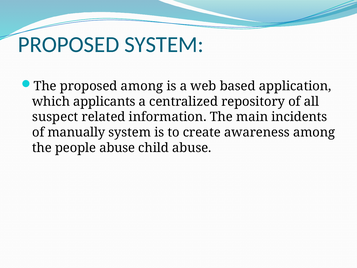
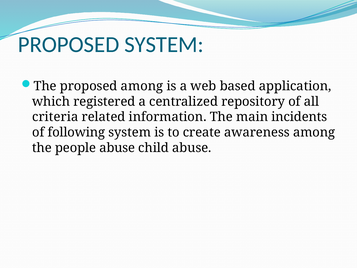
applicants: applicants -> registered (104, 101)
suspect: suspect -> criteria (55, 117)
manually: manually -> following (76, 132)
